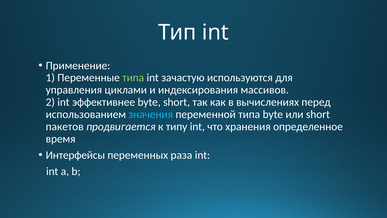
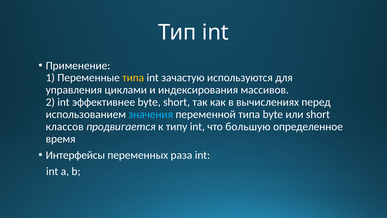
типа colour: light green -> yellow (133, 78)
пакетов: пакетов -> классов (65, 126)
хранения: хранения -> большую (248, 126)
